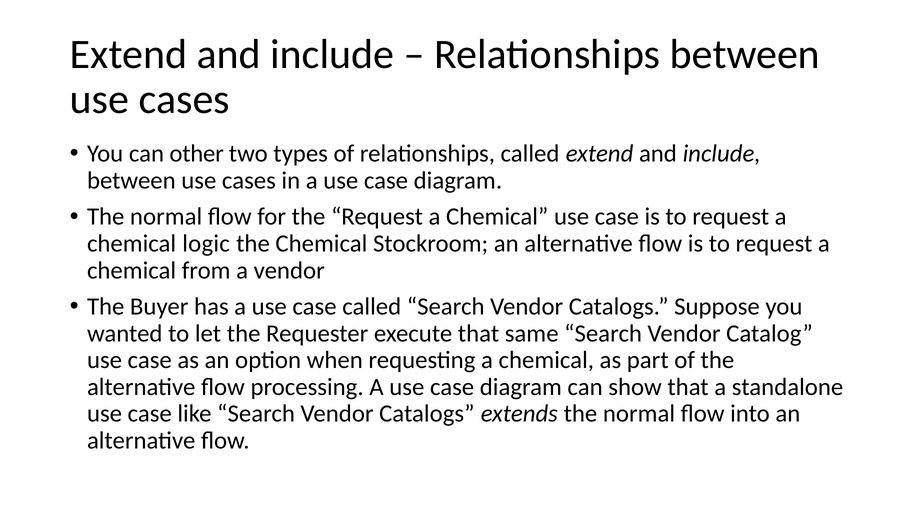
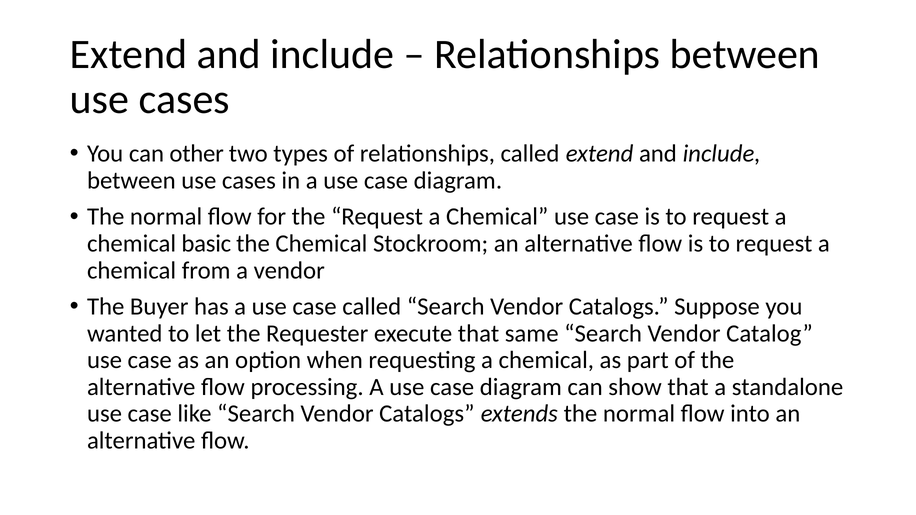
logic: logic -> basic (206, 244)
